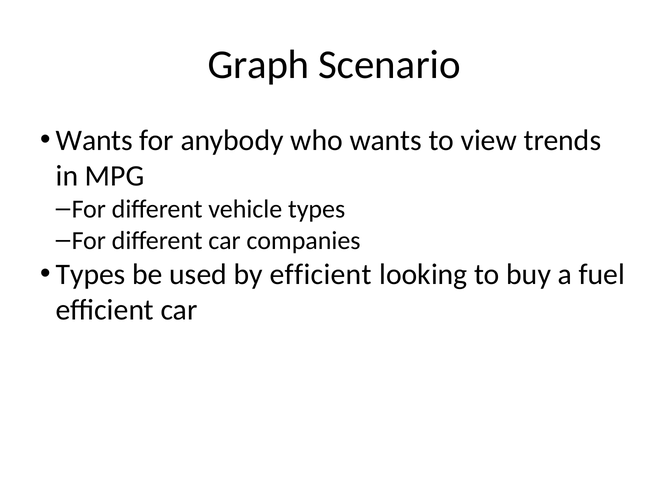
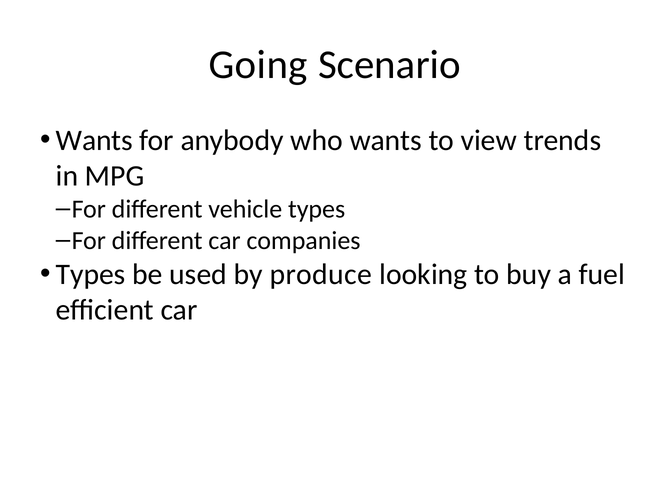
Graph: Graph -> Going (258, 65)
by efficient: efficient -> produce (321, 274)
